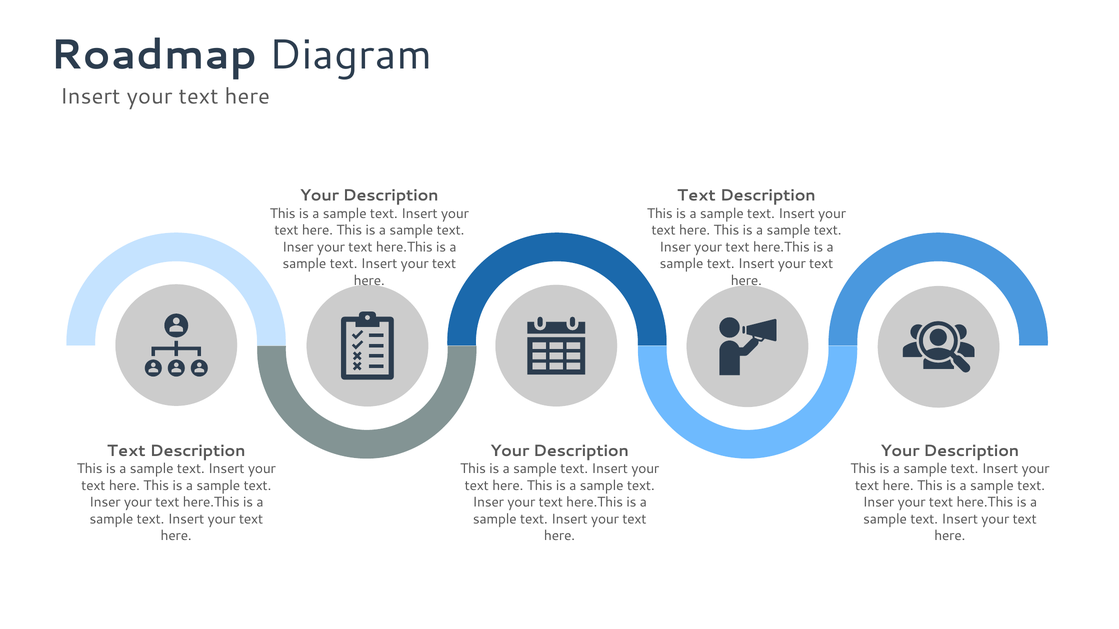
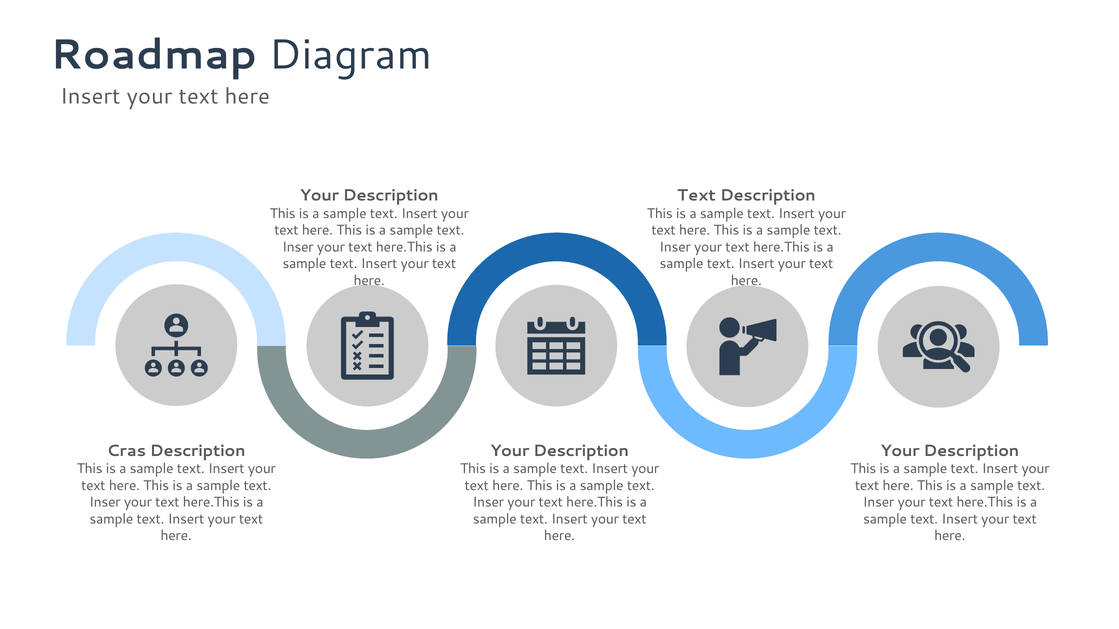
Text: Text -> Cras (126, 451)
